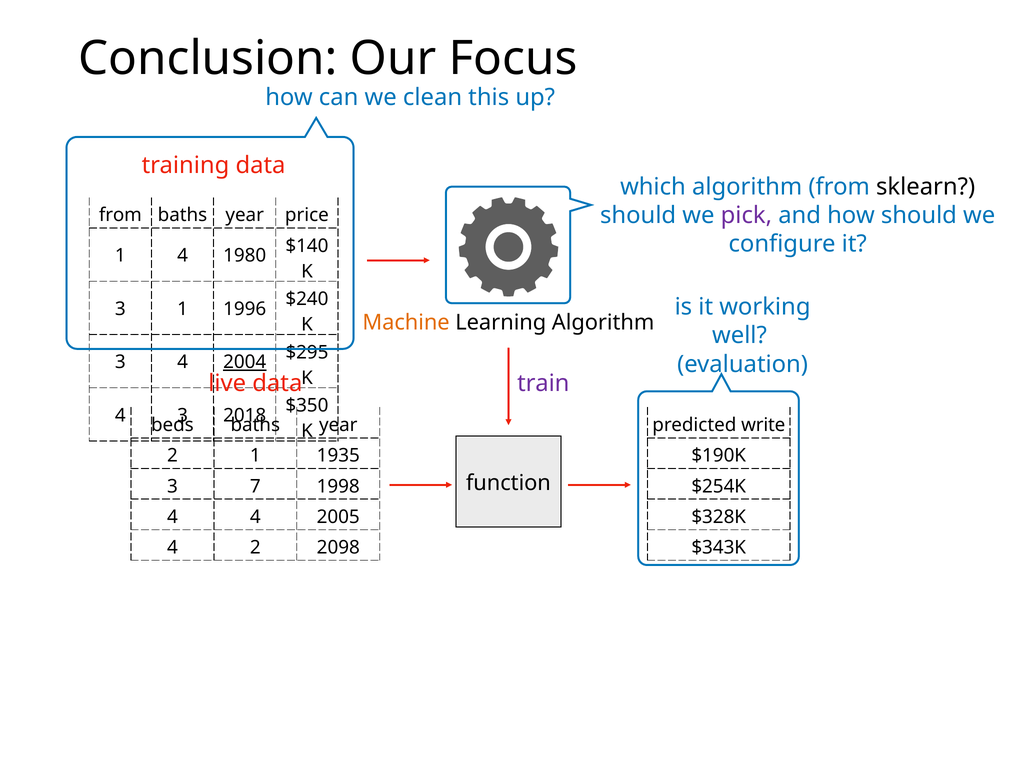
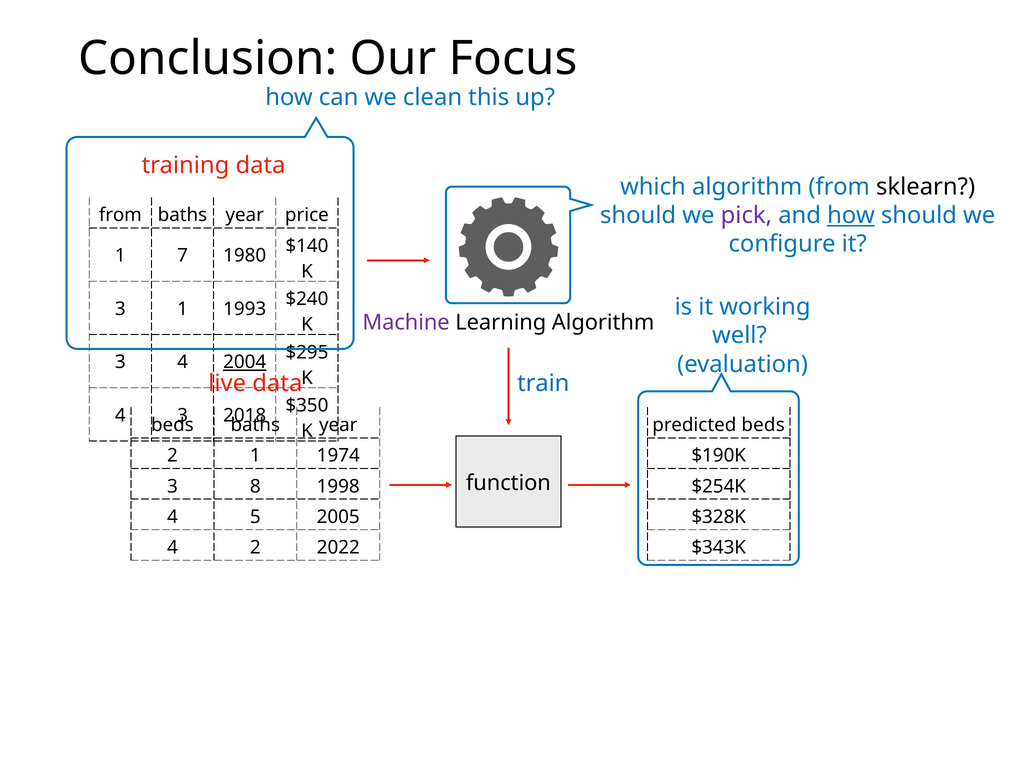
how underline: none -> present (851, 215)
1 4: 4 -> 7 (183, 256)
1996: 1996 -> 1993 (245, 309)
Machine colour: orange -> purple (406, 322)
train colour: purple -> blue (543, 383)
predicted write: write -> beds (763, 425)
1935: 1935 -> 1974 (338, 456)
7: 7 -> 8 (255, 486)
4 4: 4 -> 5 (255, 517)
2098: 2098 -> 2022 (338, 547)
